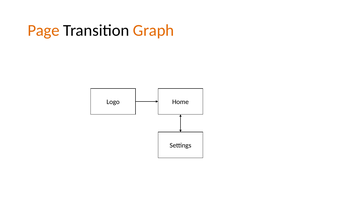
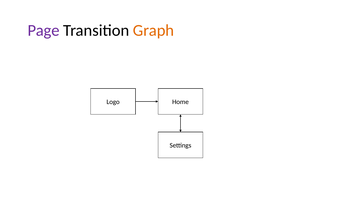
Page colour: orange -> purple (44, 30)
